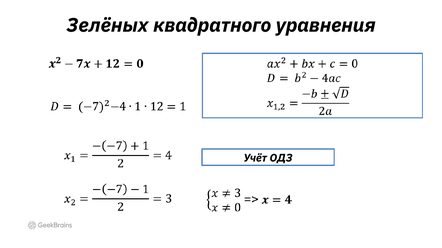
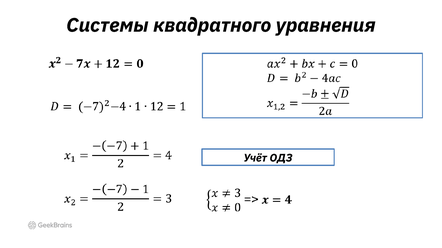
Зелёных: Зелёных -> Системы (107, 25)
